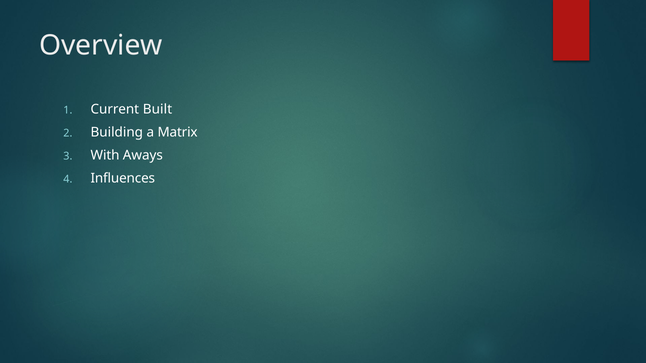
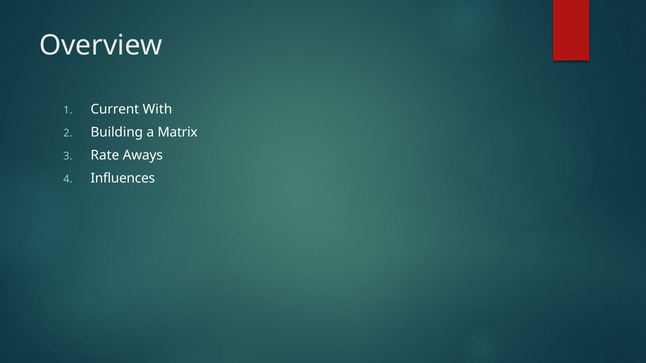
Built: Built -> With (157, 110)
With: With -> Rate (105, 155)
